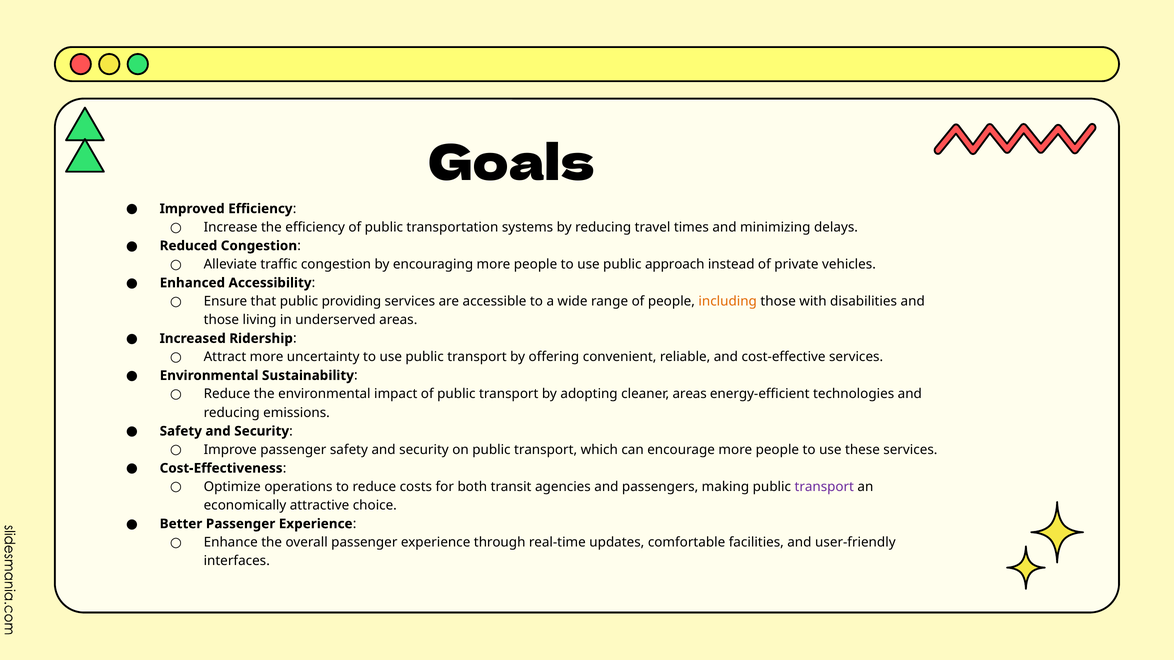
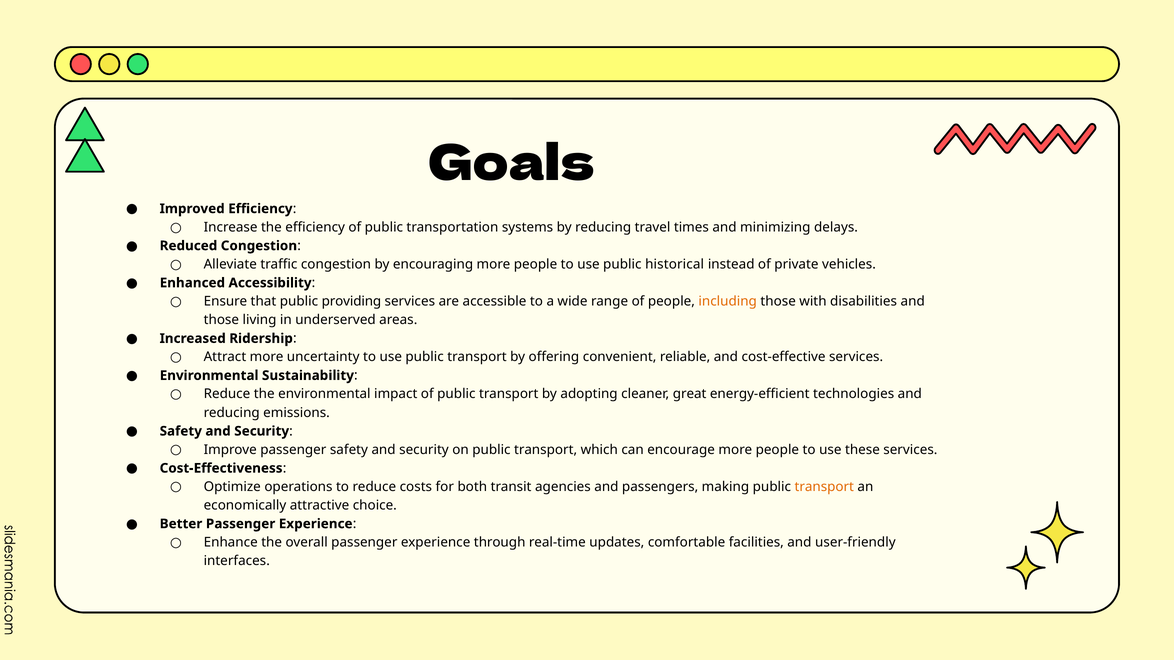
approach: approach -> historical (675, 264)
cleaner areas: areas -> great (690, 394)
transport colour: purple -> orange (824, 487)
